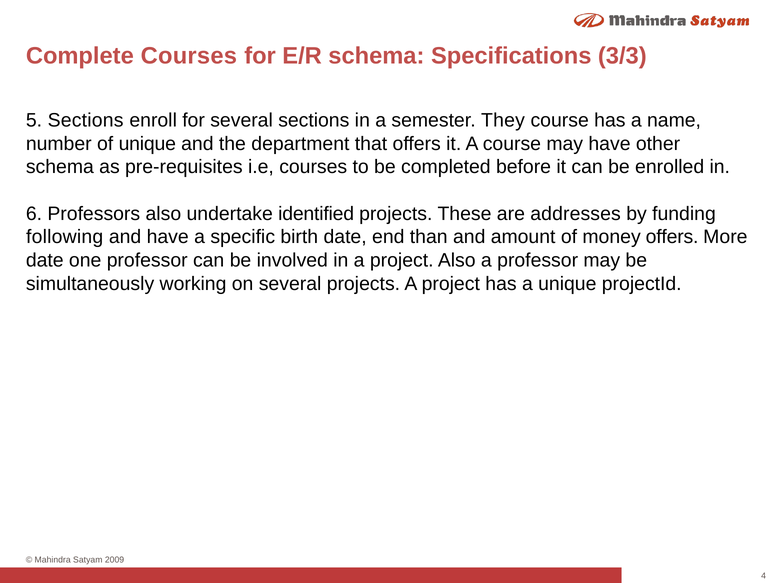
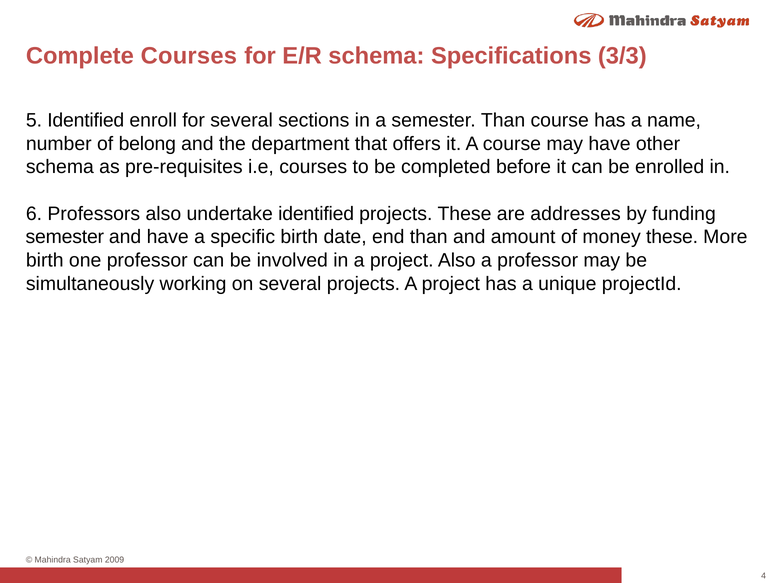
5 Sections: Sections -> Identified (86, 120)
semester They: They -> Than (503, 120)
of unique: unique -> belong (147, 144)
following: following -> semester (65, 237)
money offers: offers -> these (672, 237)
date: date -> birth (45, 260)
